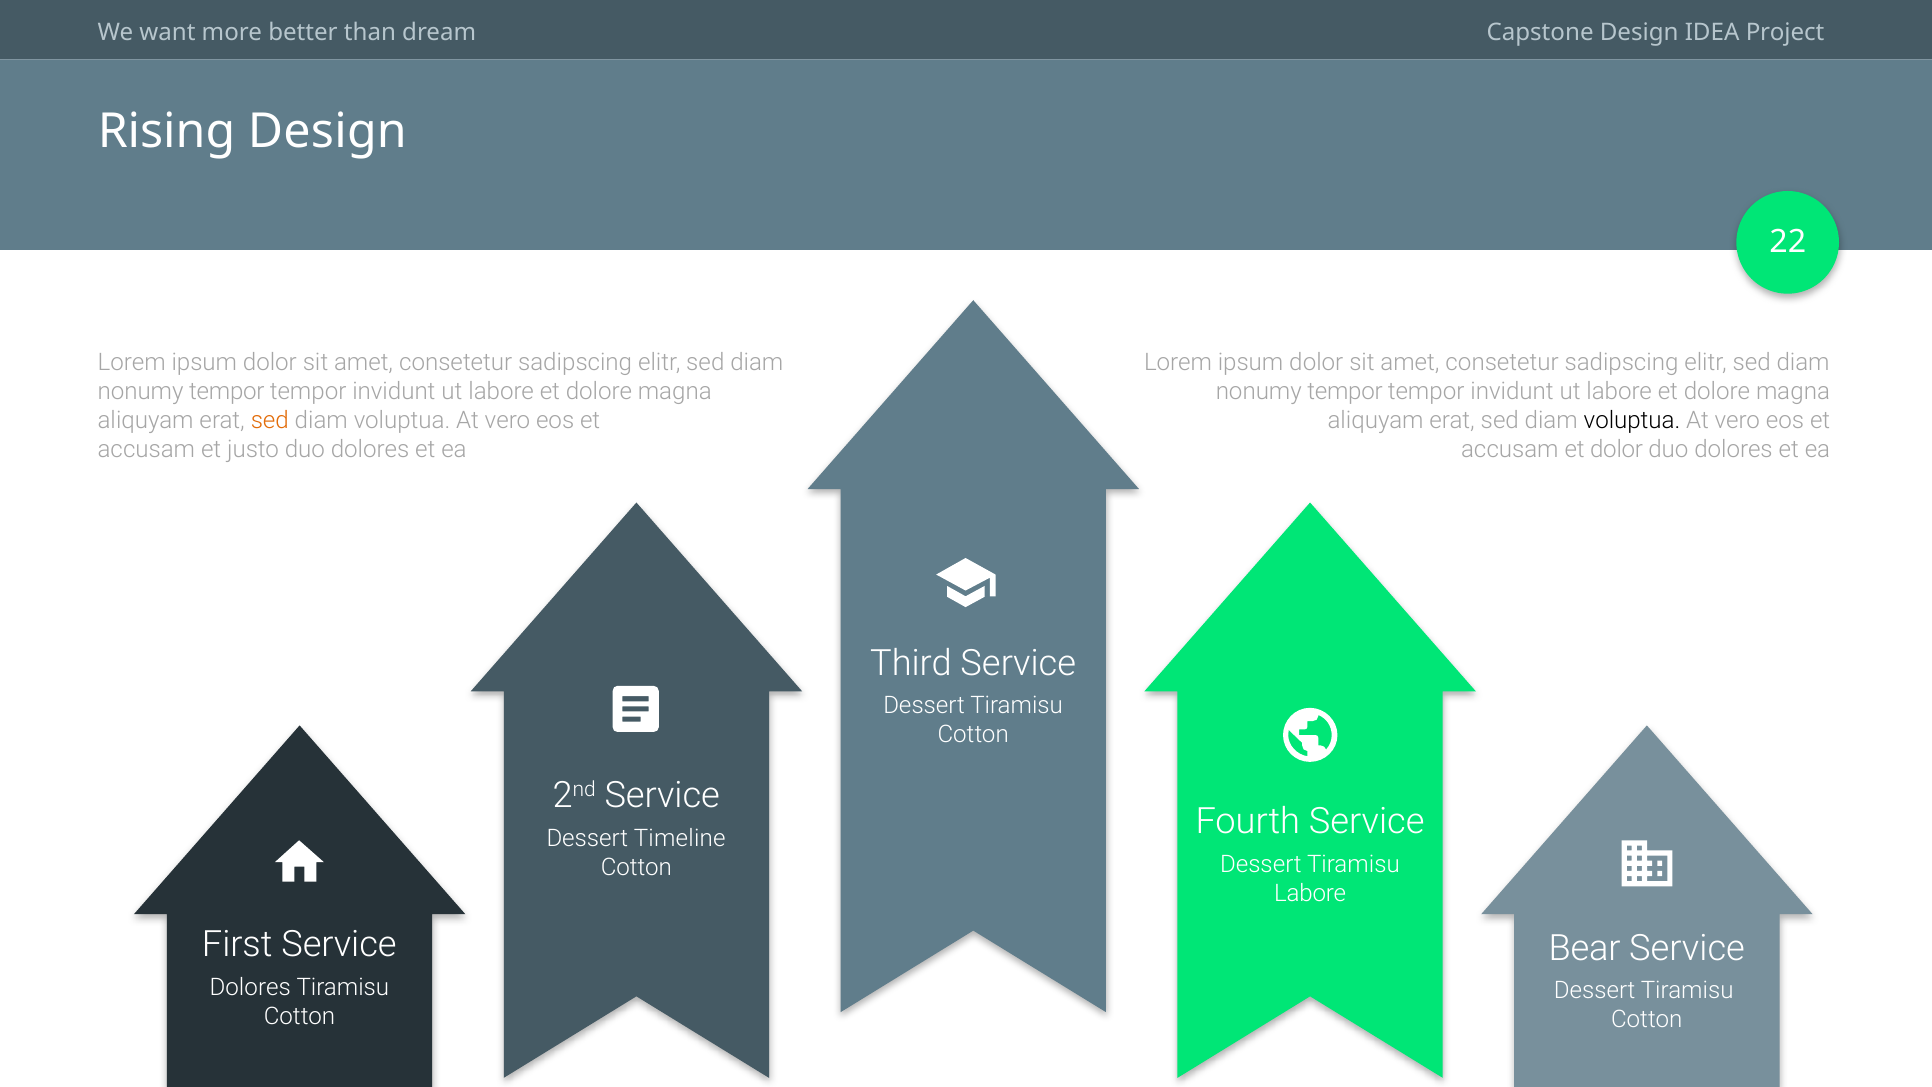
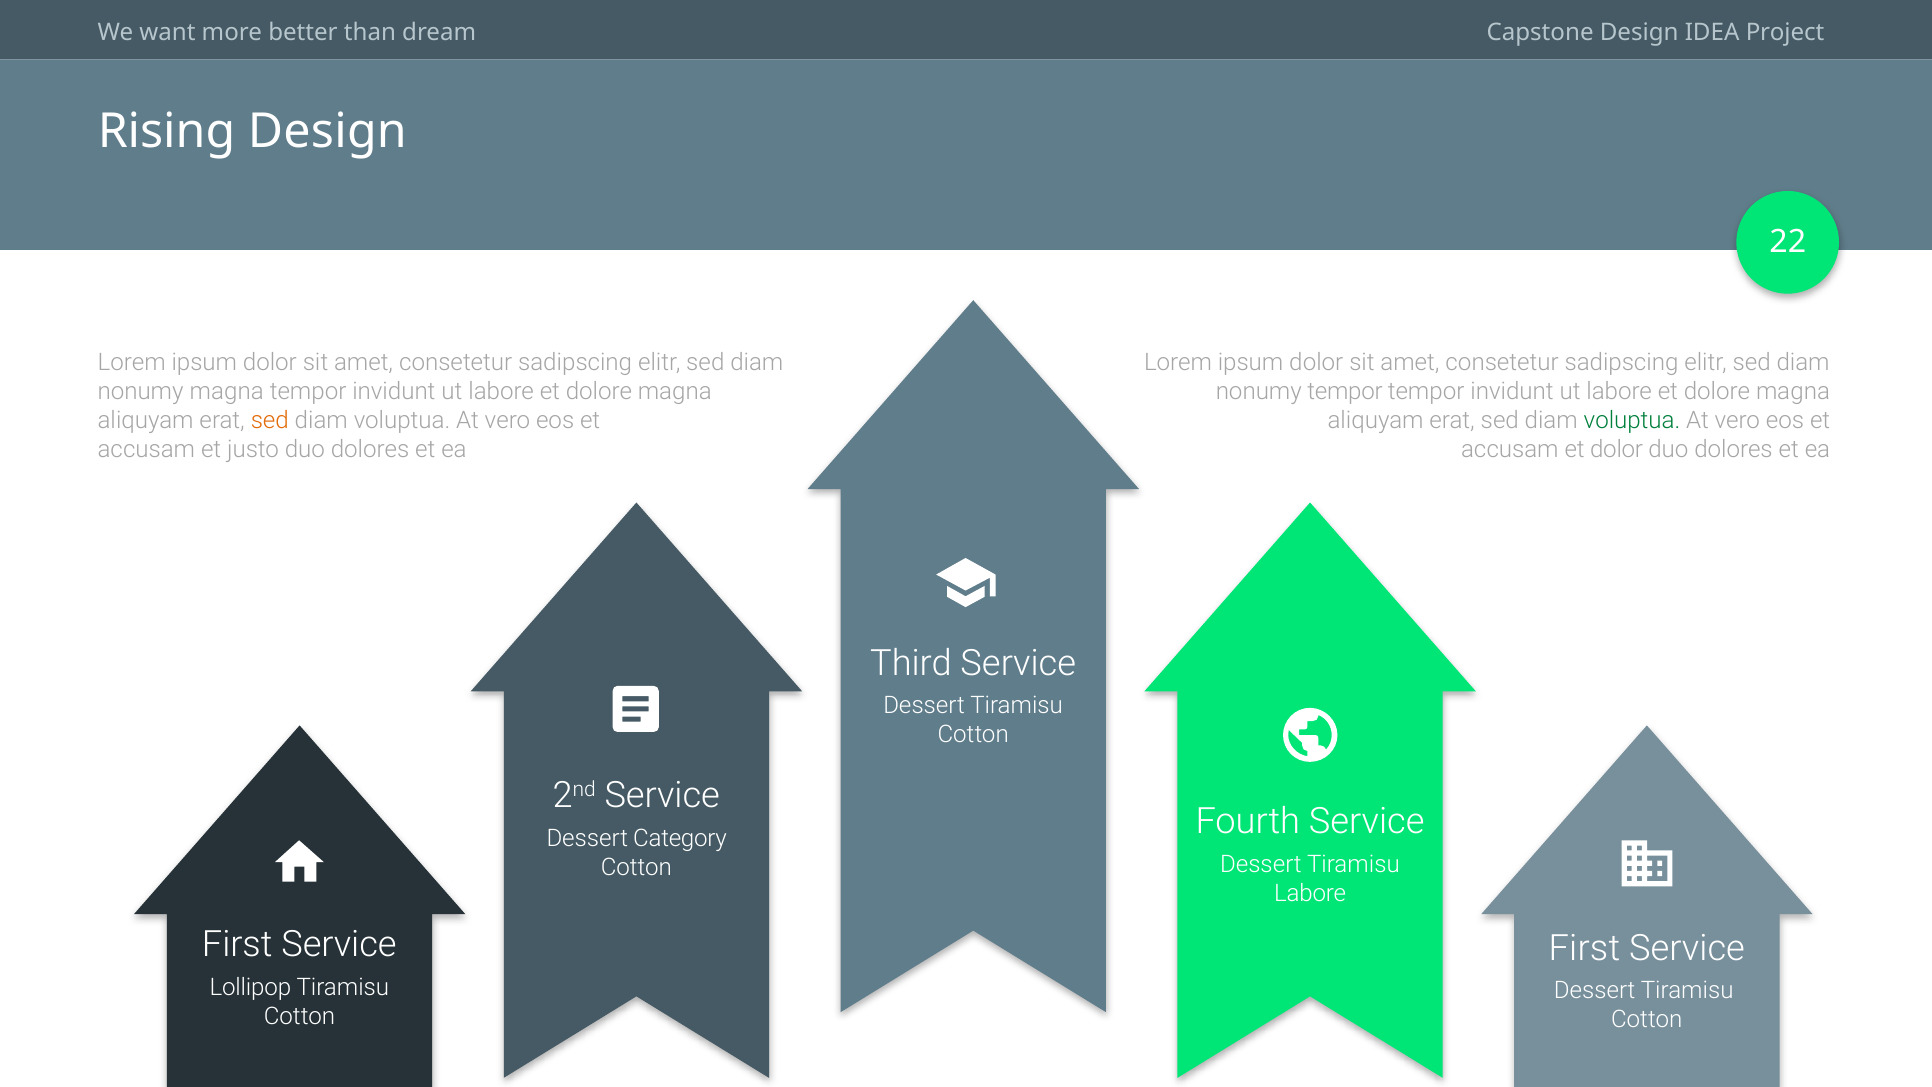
tempor: tempor -> magna (227, 391)
voluptua colour: black -> green (1632, 420)
Timeline: Timeline -> Category (680, 838)
Bear: Bear -> First (1584, 948)
Dolores: Dolores -> Lollipop (250, 987)
